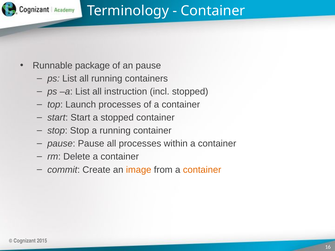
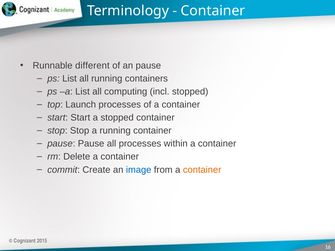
package: package -> different (92, 66)
instruction: instruction -> computing (126, 92)
image colour: orange -> blue (139, 170)
